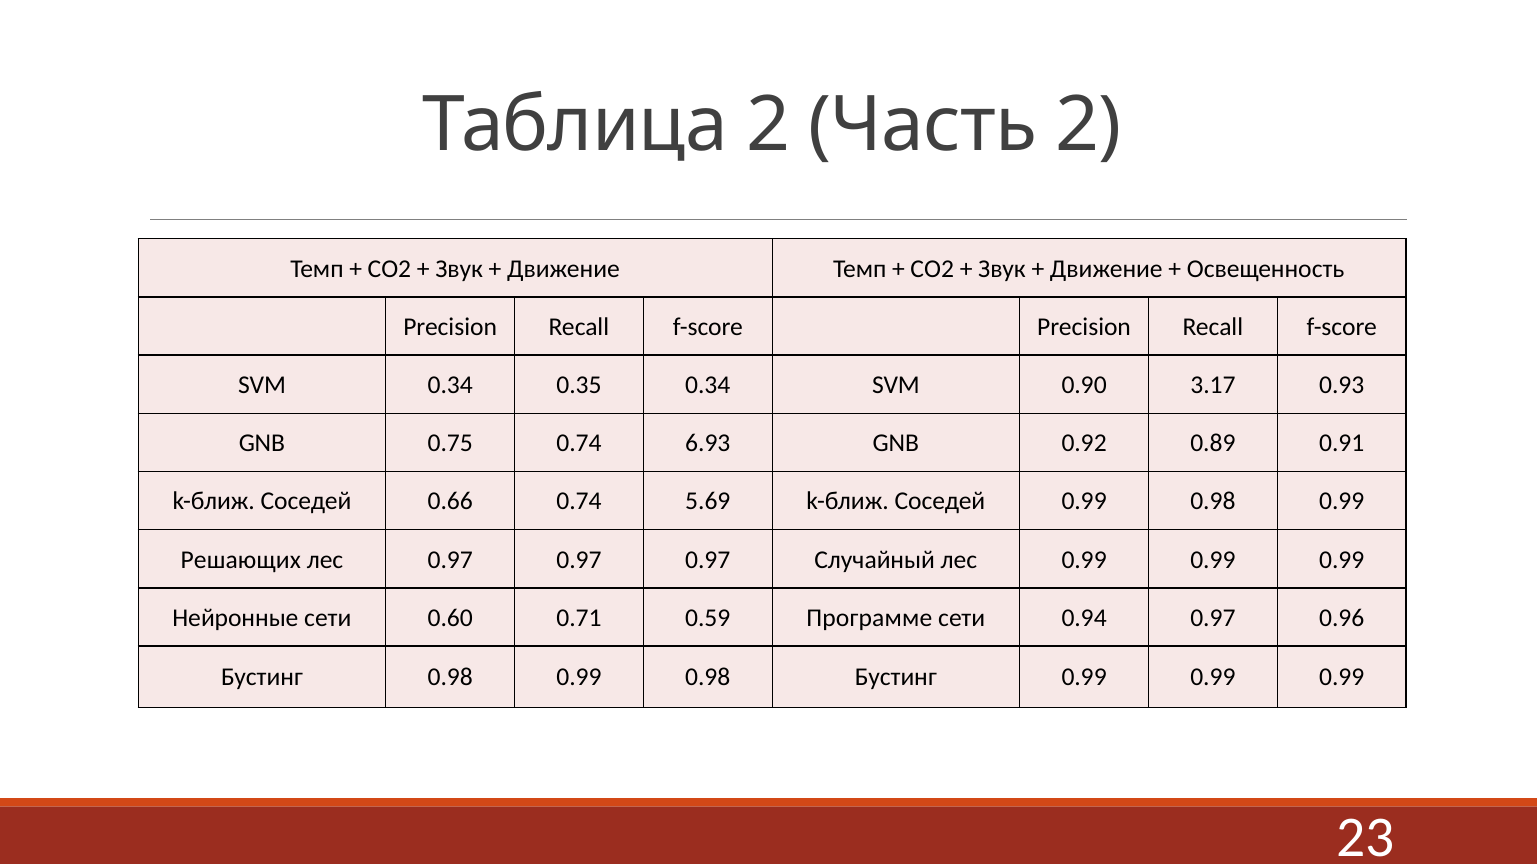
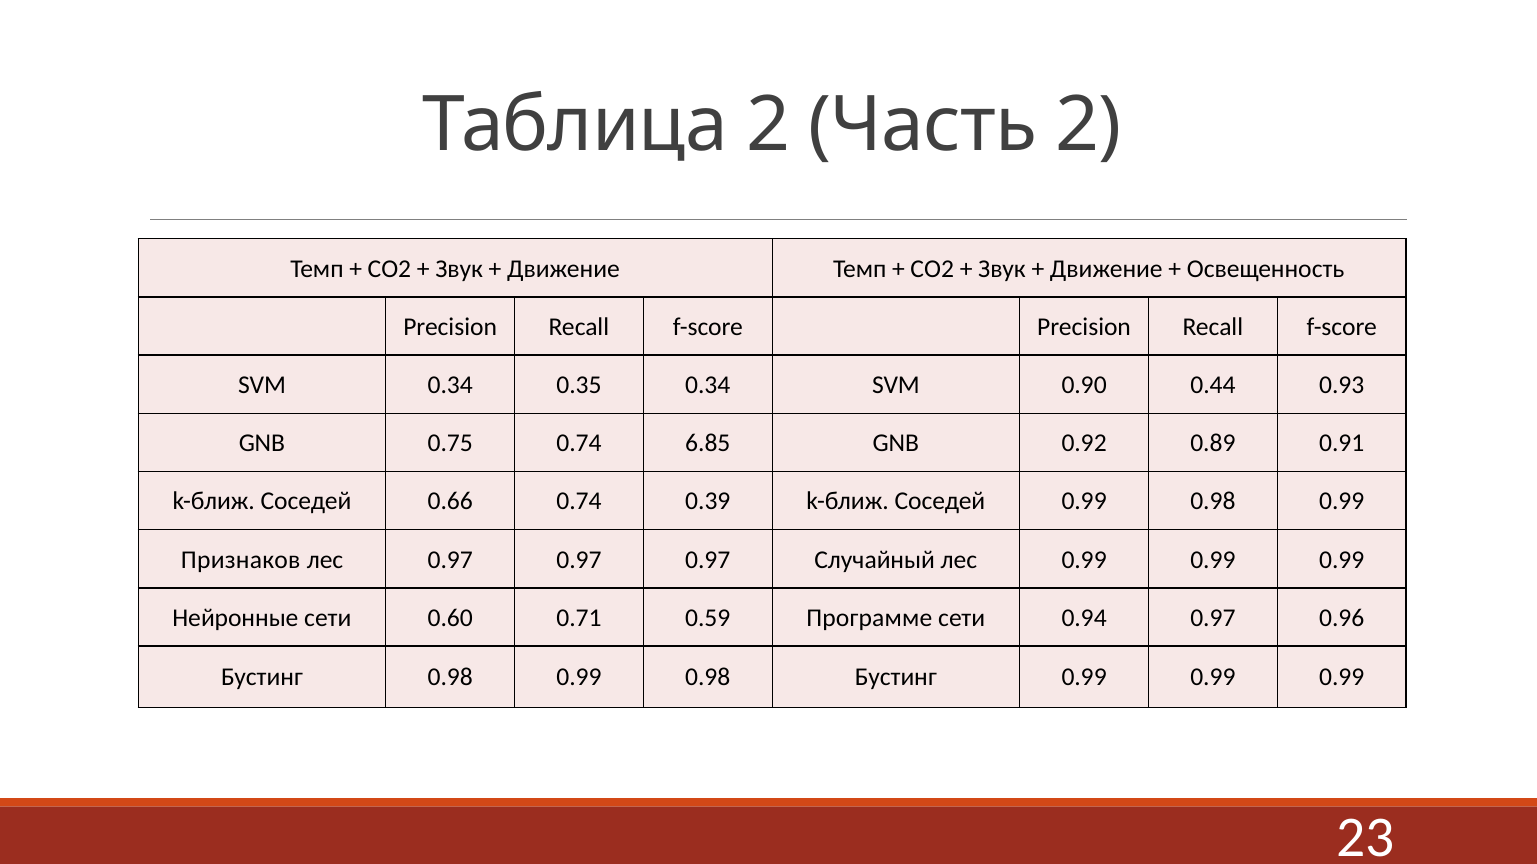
3.17: 3.17 -> 0.44 (1213, 385)
6.93: 6.93 -> 6.85 (708, 444)
5.69: 5.69 -> 0.39 (708, 502)
Решающих: Решающих -> Признаков (241, 560)
